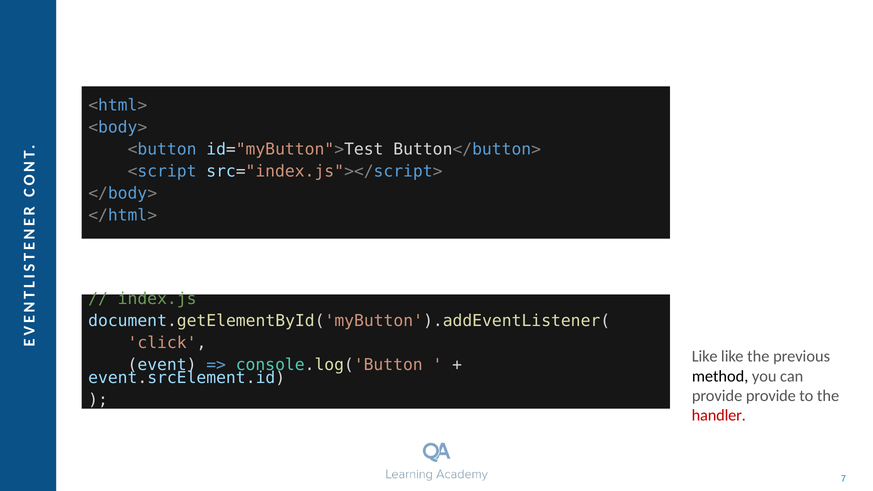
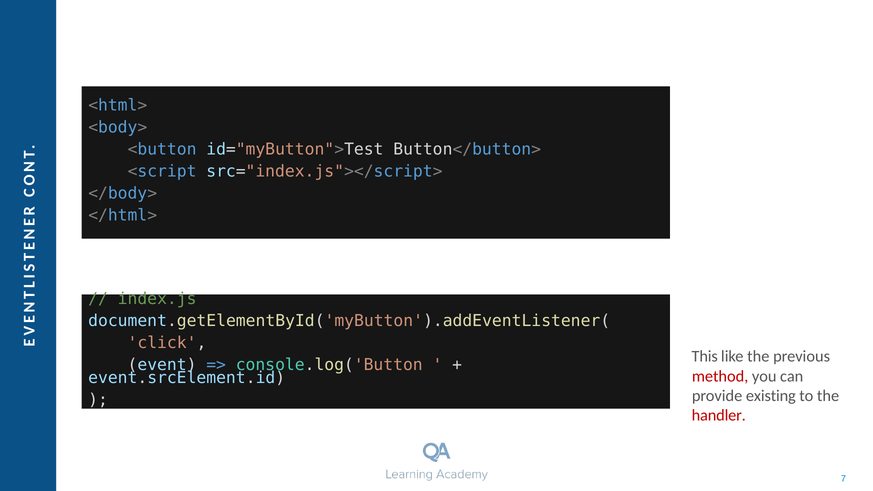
Like: Like -> This (705, 357)
method colour: black -> red (720, 376)
provide provide: provide -> existing (771, 396)
